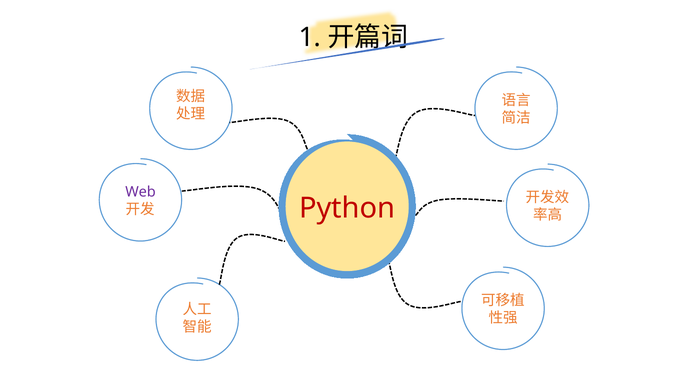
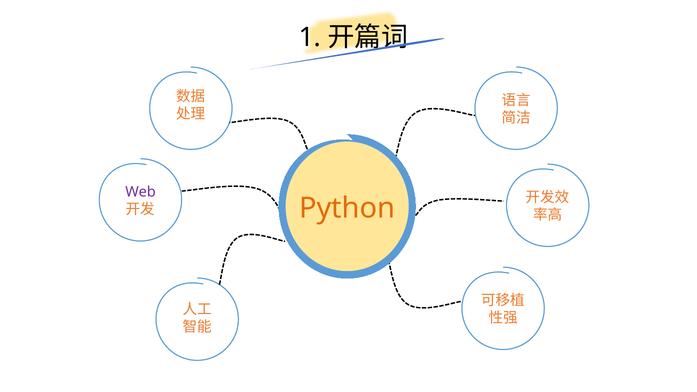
Python colour: red -> orange (347, 208)
